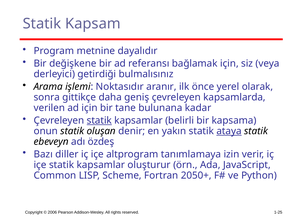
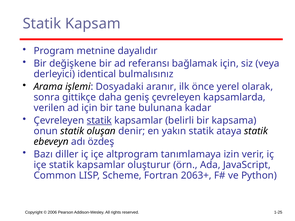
getirdiği: getirdiği -> identical (97, 74)
Noktasıdır: Noktasıdır -> Dosyadaki (120, 87)
ataya underline: present -> none (229, 131)
2050+: 2050+ -> 2063+ (196, 176)
